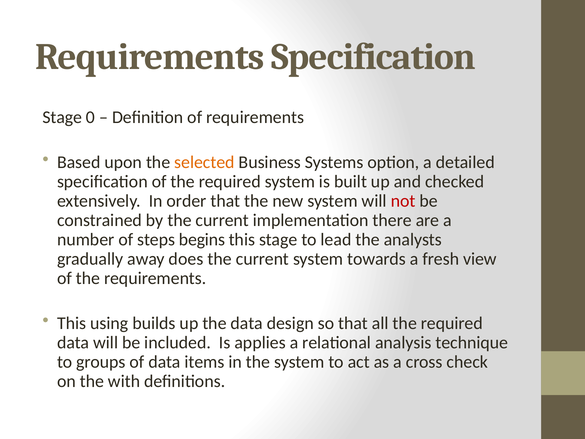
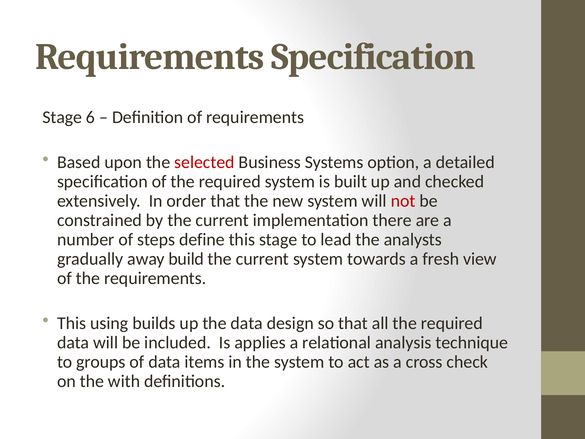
0: 0 -> 6 (91, 117)
selected colour: orange -> red (204, 162)
begins: begins -> define (202, 239)
does: does -> build (186, 259)
